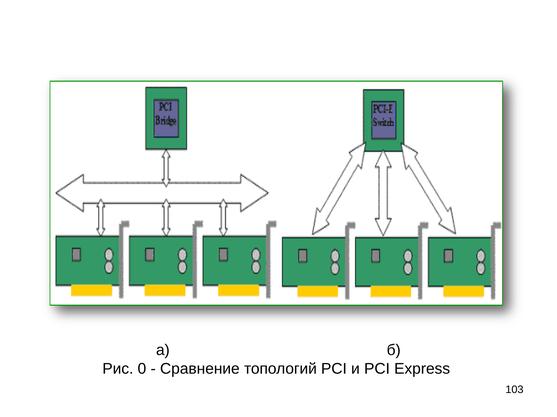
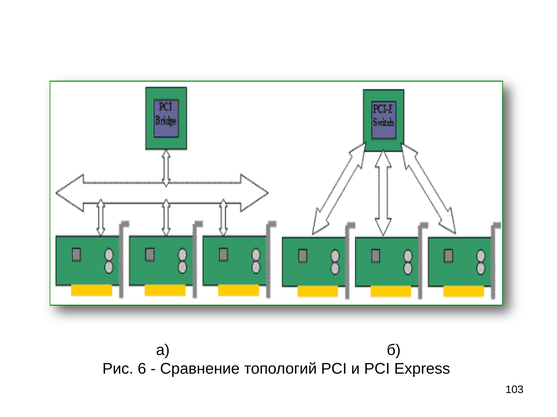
0: 0 -> 6 (142, 369)
